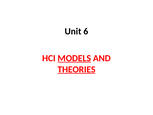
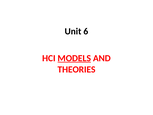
THEORIES underline: present -> none (76, 69)
